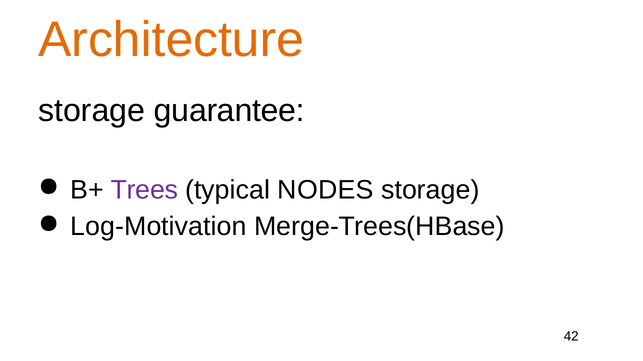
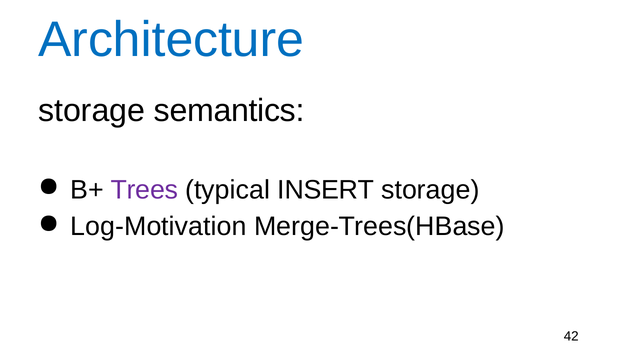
Architecture colour: orange -> blue (171, 40)
guarantee: guarantee -> semantics (229, 111)
NODES: NODES -> INSERT (326, 190)
